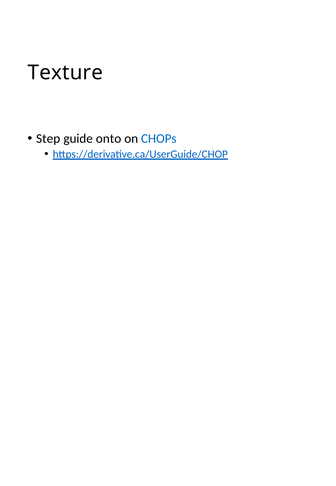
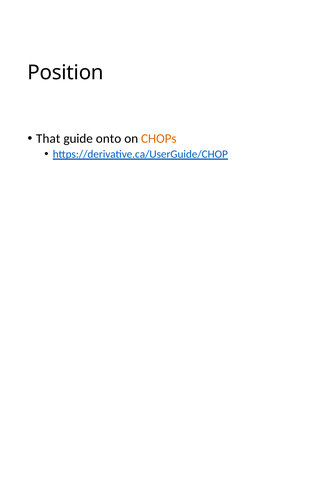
Texture: Texture -> Position (66, 73)
Step: Step -> That (48, 138)
CHOPs colour: blue -> orange (159, 138)
